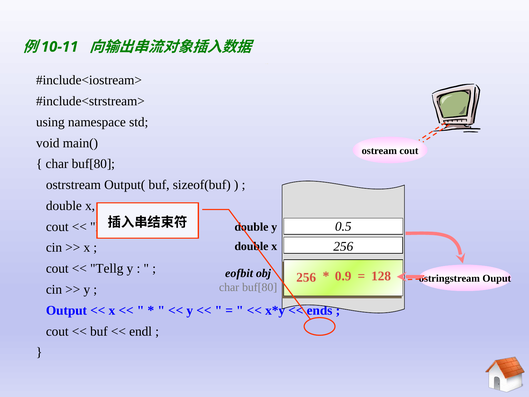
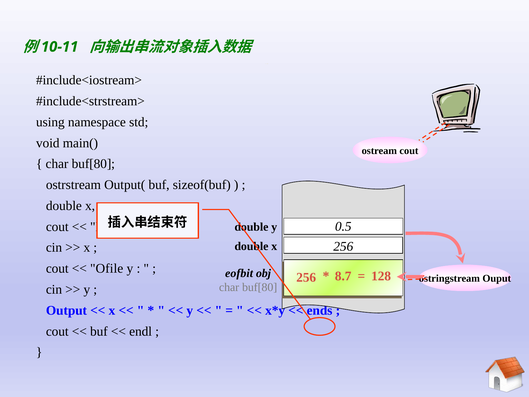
Tellg: Tellg -> Ofile (107, 268)
0.9: 0.9 -> 8.7 (343, 276)
